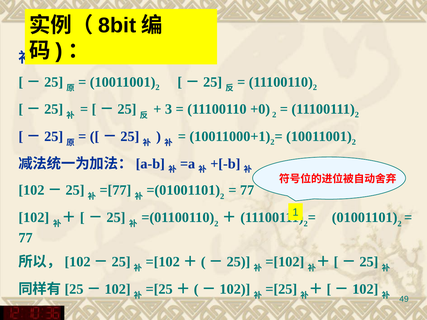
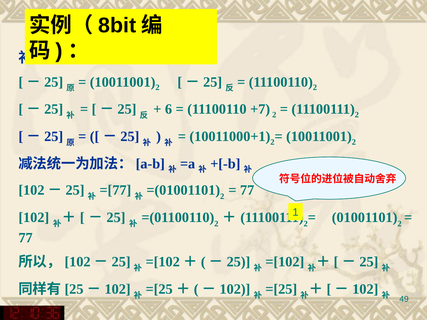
3: 3 -> 6 (168, 109)
+0: +0 -> +7 (260, 109)
